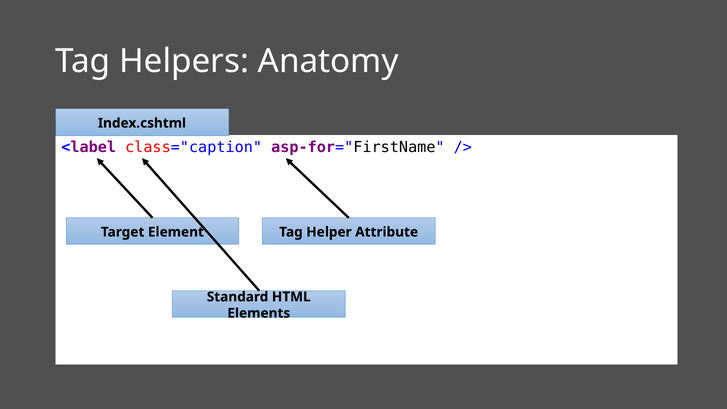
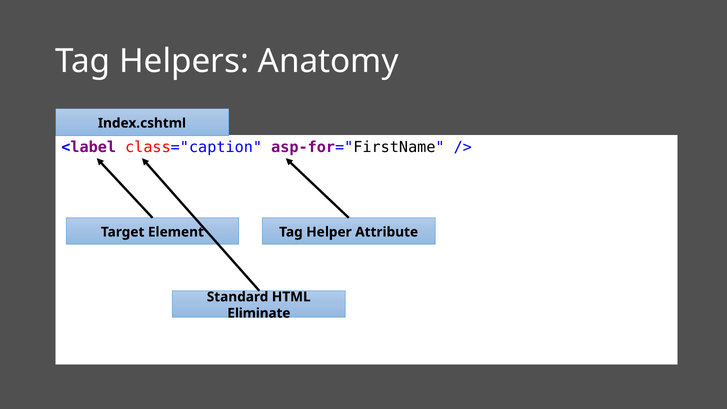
Elements: Elements -> Eliminate (259, 313)
